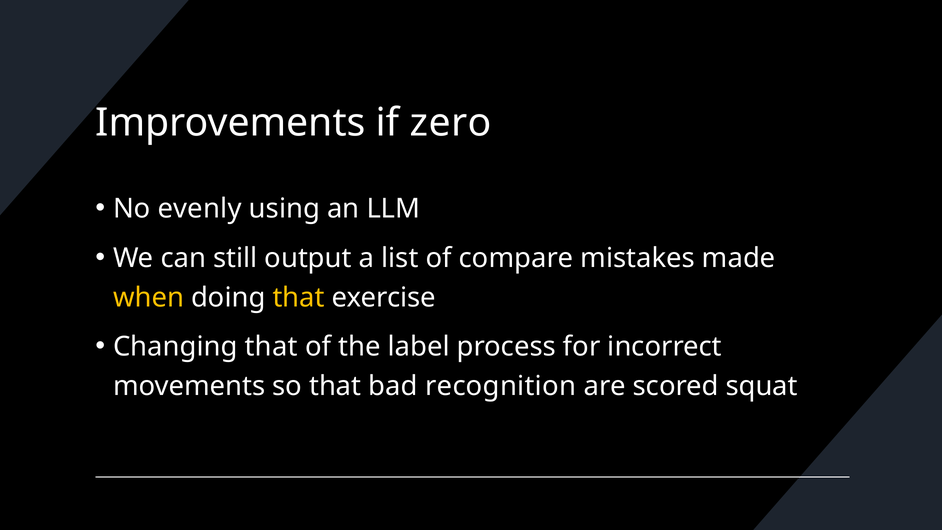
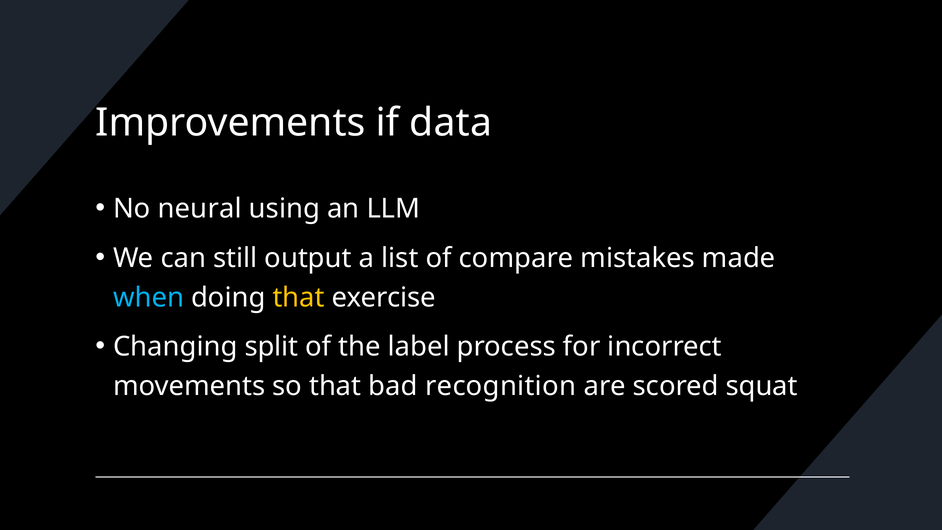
zero: zero -> data (451, 123)
evenly: evenly -> neural (200, 209)
when colour: yellow -> light blue (149, 297)
Changing that: that -> split (271, 347)
